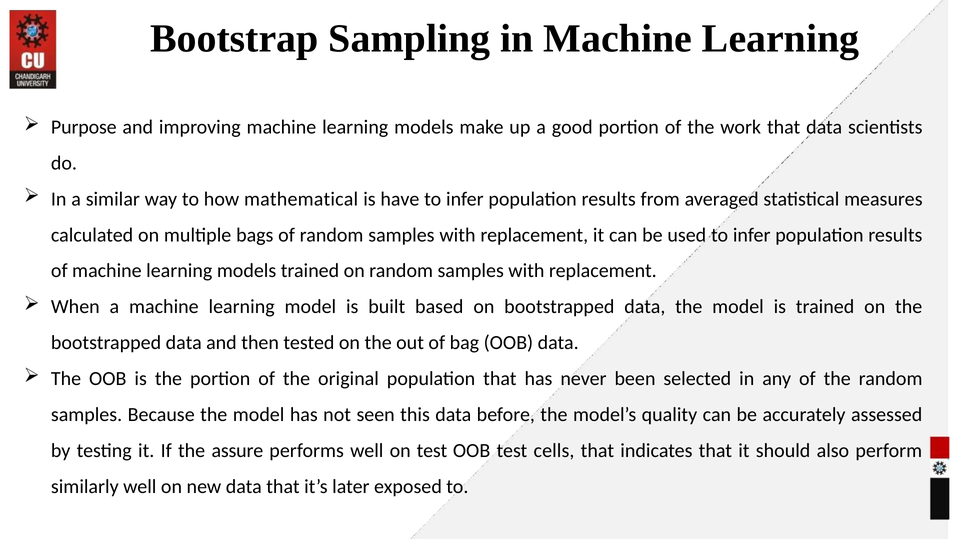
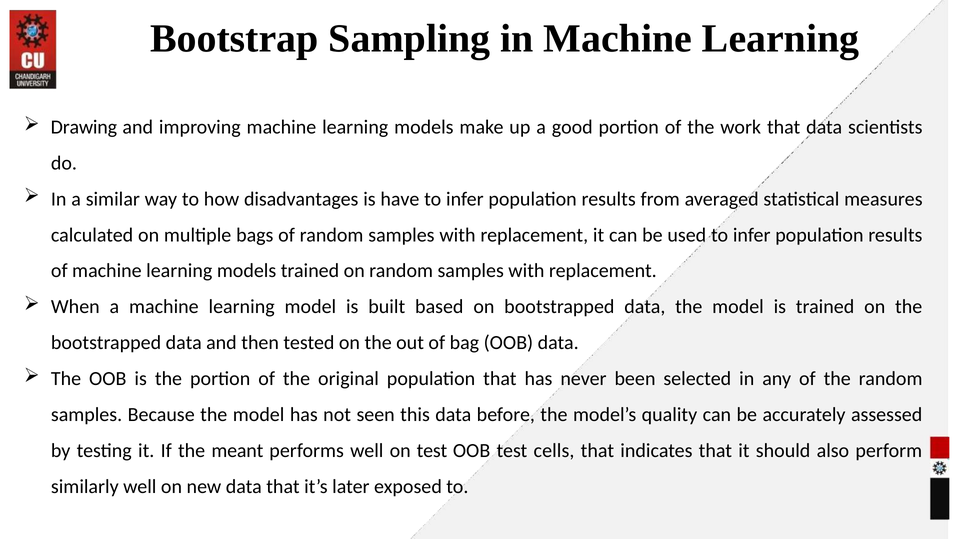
Purpose: Purpose -> Drawing (84, 127)
mathematical: mathematical -> disadvantages (301, 199)
assure: assure -> meant (237, 451)
